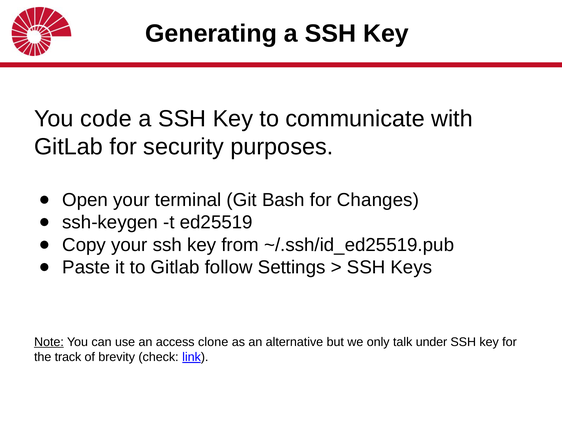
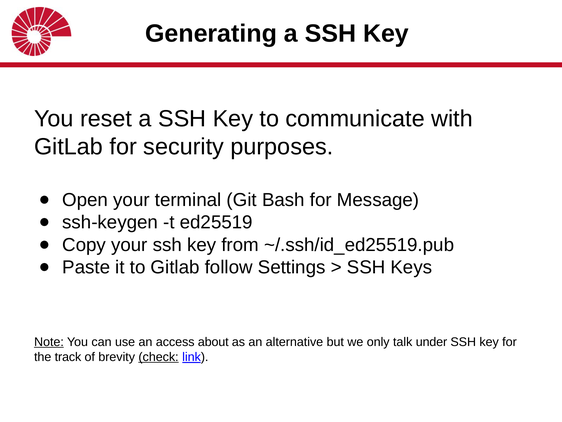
code: code -> reset (106, 118)
Changes: Changes -> Message (378, 200)
clone: clone -> about (213, 342)
check underline: none -> present (159, 357)
